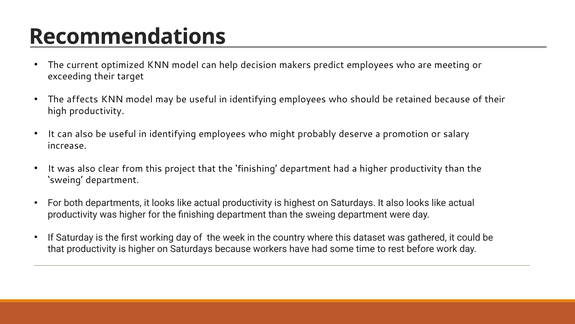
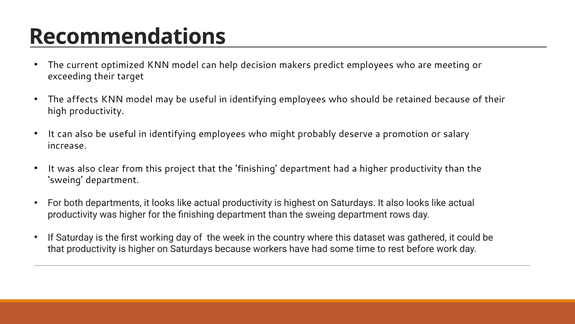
were: were -> rows (400, 214)
